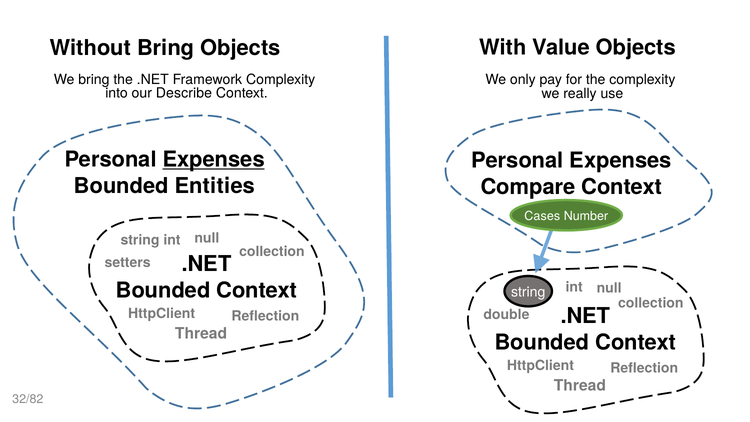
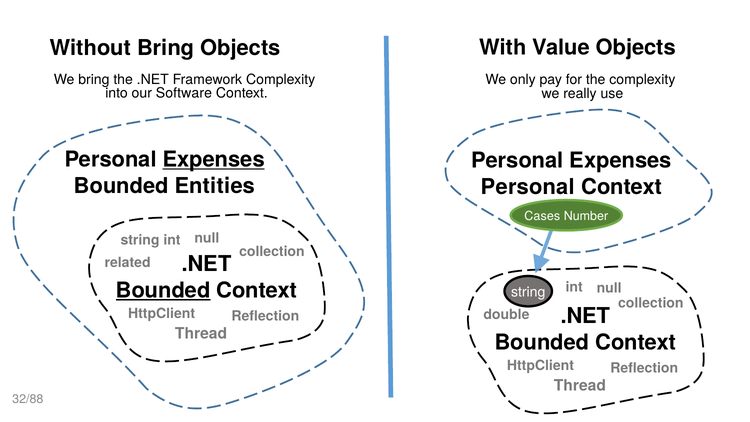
Describe: Describe -> Software (184, 93)
Compare: Compare -> Personal (528, 187)
setters: setters -> related (128, 263)
Bounded underline: none -> present (163, 290)
32/82: 32/82 -> 32/88 (28, 399)
